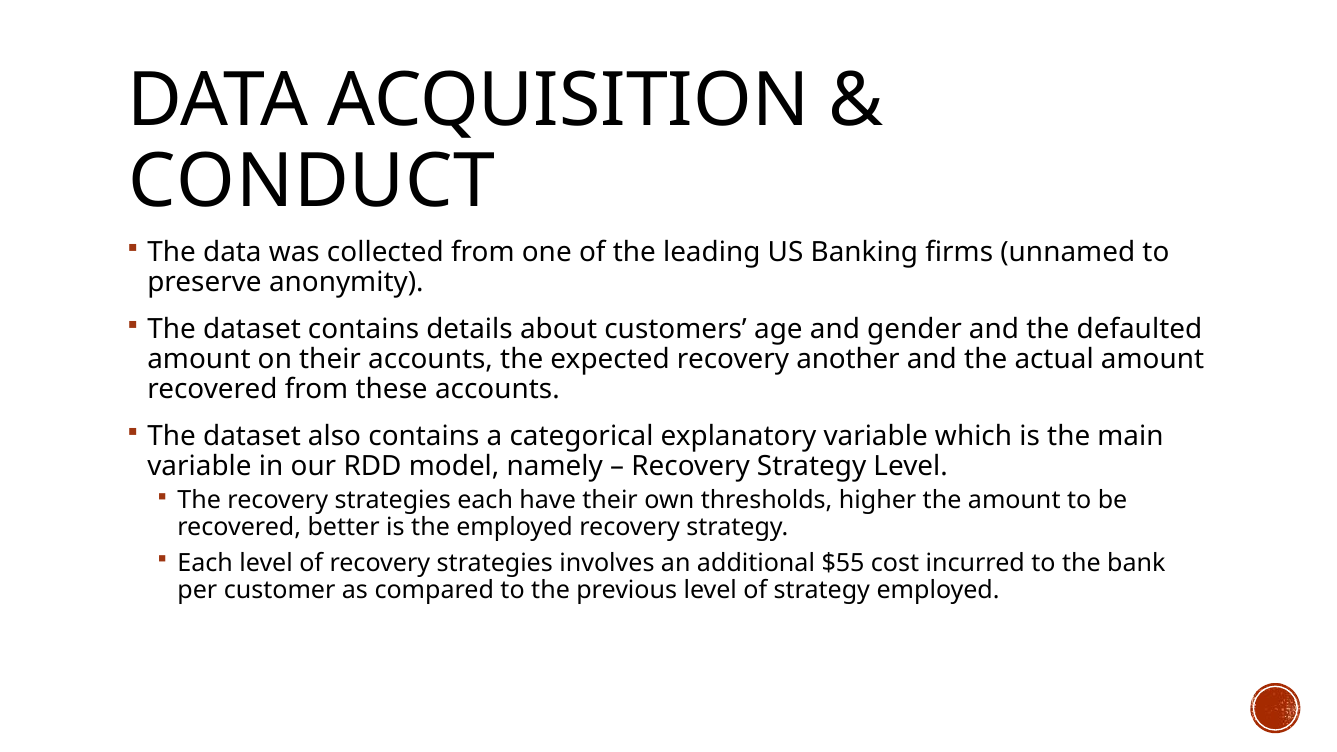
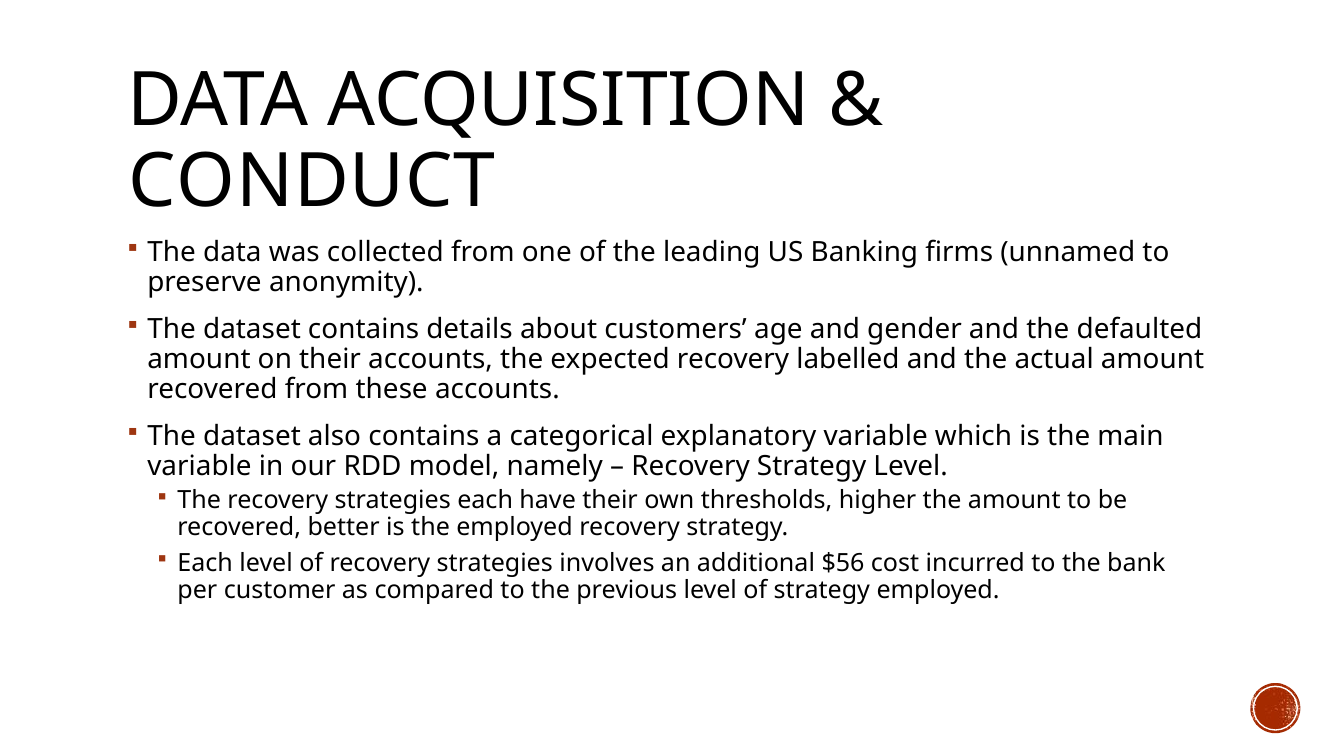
another: another -> labelled (848, 359)
$55: $55 -> $56 (843, 563)
